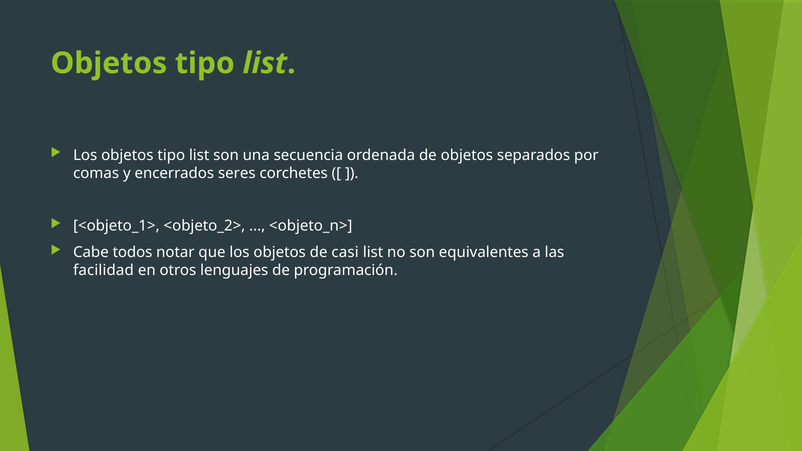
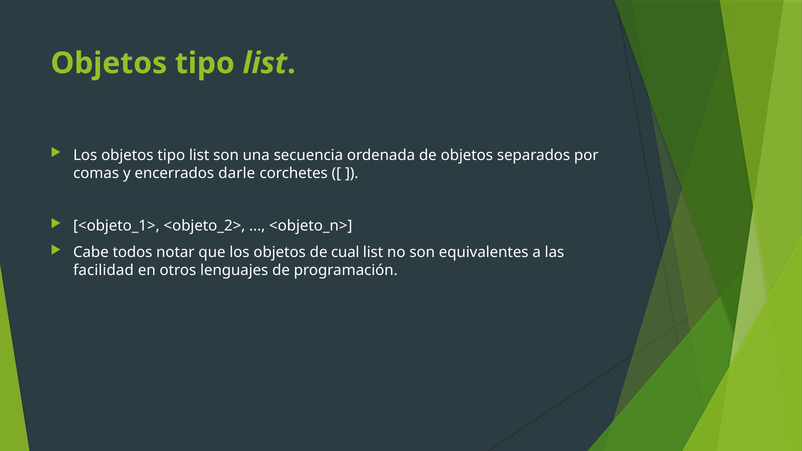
seres: seres -> darle (237, 173)
casi: casi -> cual (345, 252)
